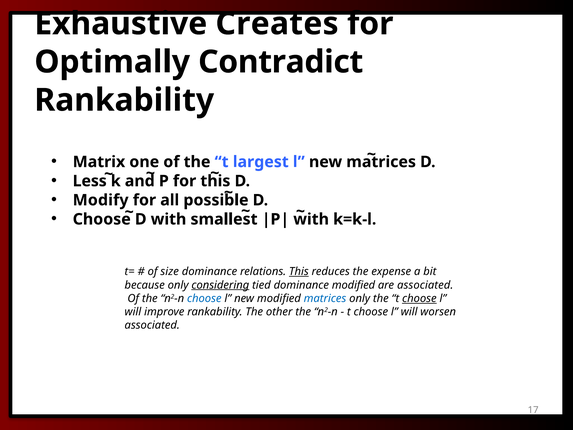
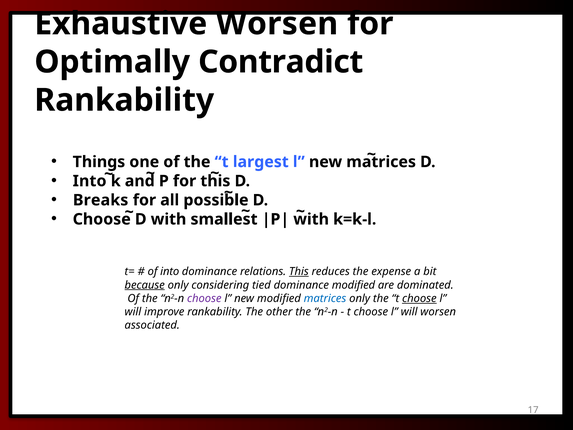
Exhaustive Creates: Creates -> Worsen (277, 24)
Matrix: Matrix -> Things (99, 162)
Less: Less -> Into (90, 181)
Modify: Modify -> Breaks (101, 200)
of size: size -> into (170, 271)
because underline: none -> present (145, 285)
considering underline: present -> none (220, 285)
are associated: associated -> dominated (425, 285)
choose colour: blue -> purple (204, 298)
